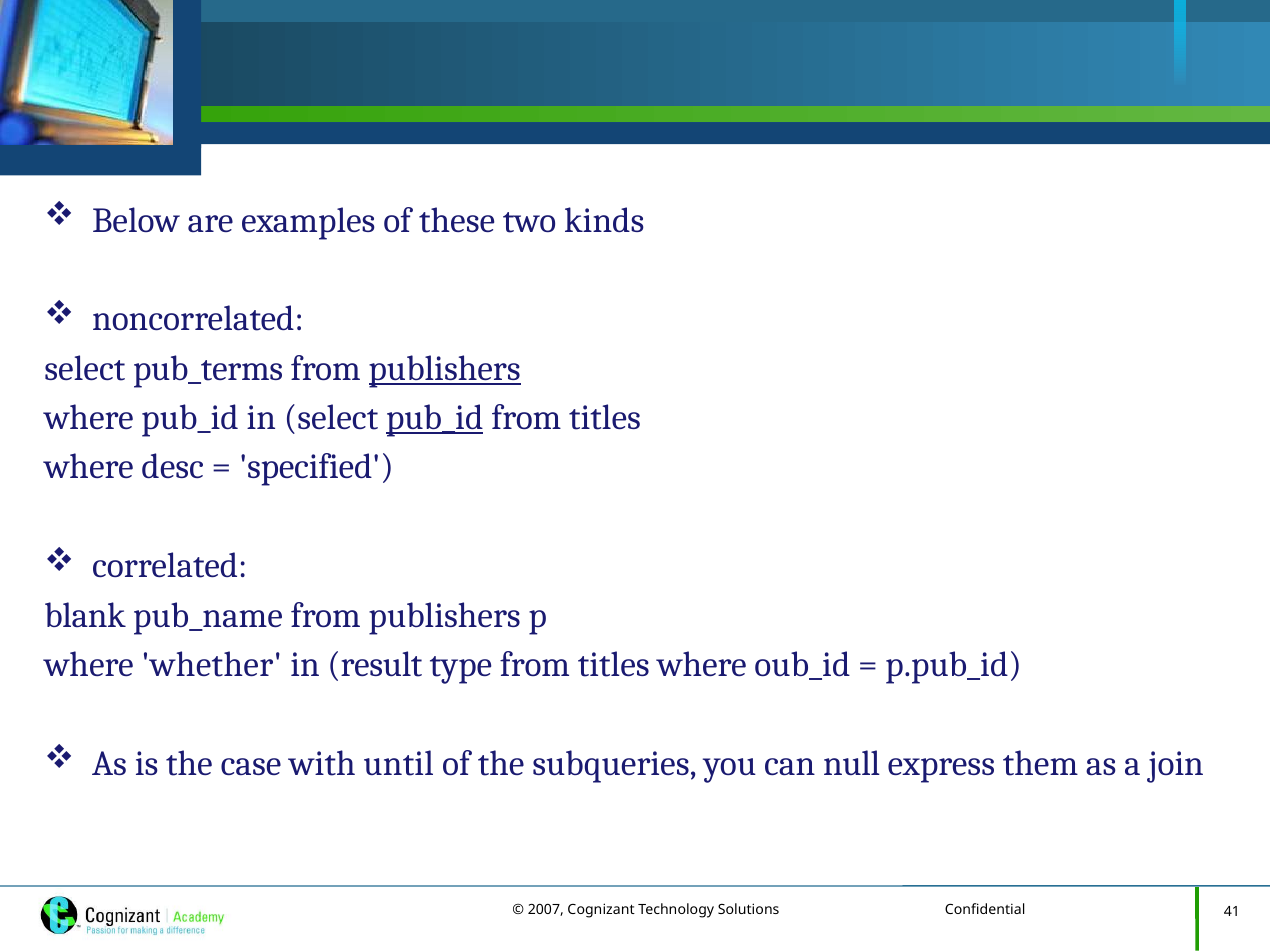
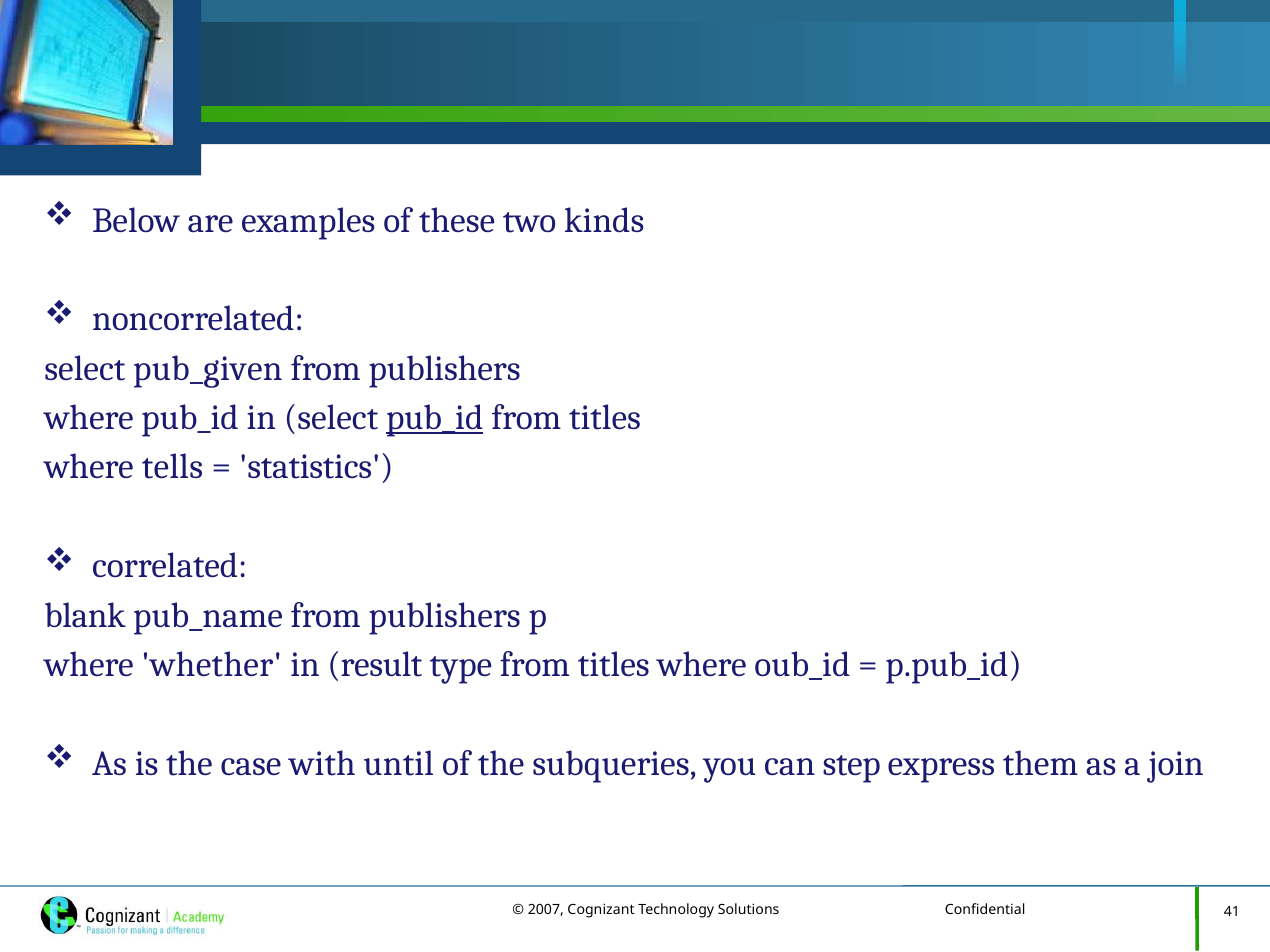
pub_terms: pub_terms -> pub_given (208, 369)
publishers underline: present -> none (445, 369)
desc: desc -> tells (173, 468)
specified: specified -> statistics (316, 468)
null: null -> step (852, 764)
